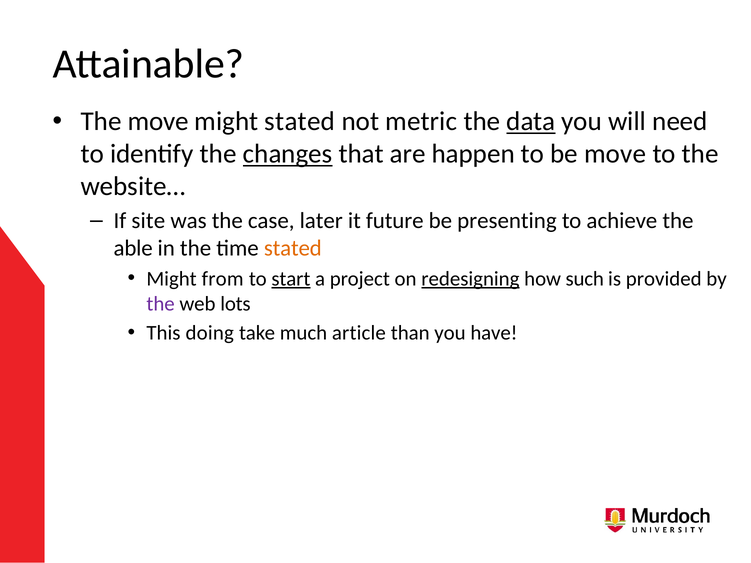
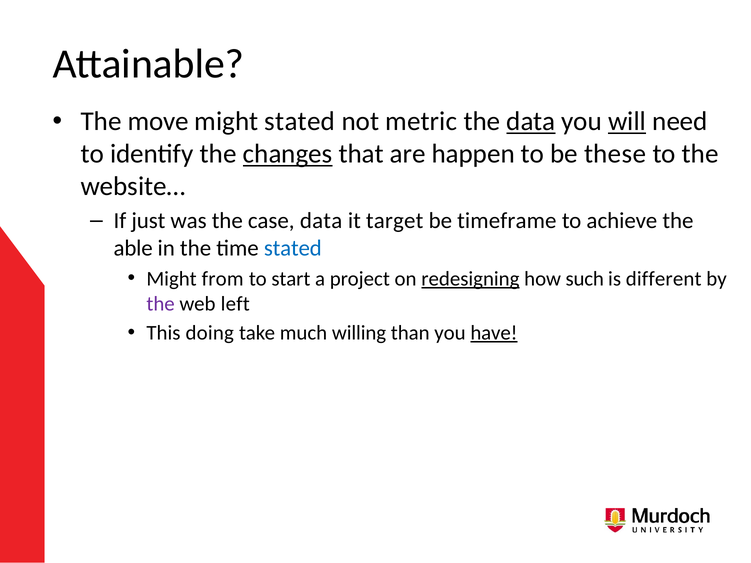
will underline: none -> present (627, 122)
be move: move -> these (615, 154)
site: site -> just (148, 221)
case later: later -> data (321, 221)
future: future -> target (395, 221)
presenting: presenting -> timeframe (507, 221)
stated colour: orange -> blue (293, 248)
start underline: present -> none (291, 279)
provided: provided -> different (664, 279)
lots: lots -> left (235, 304)
article: article -> willing (359, 333)
have underline: none -> present (494, 333)
